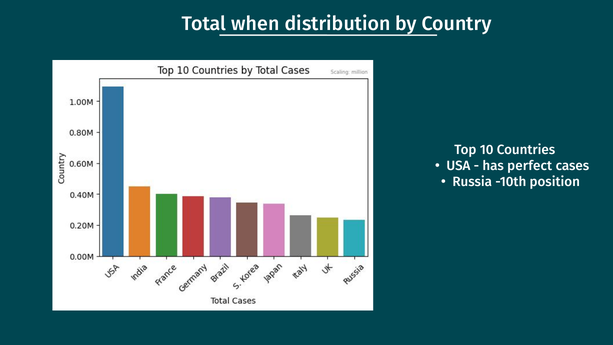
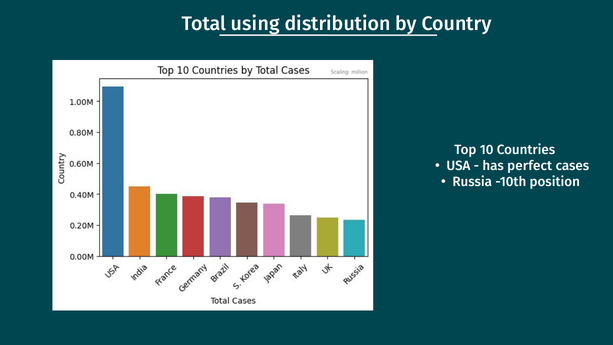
when: when -> using (255, 24)
